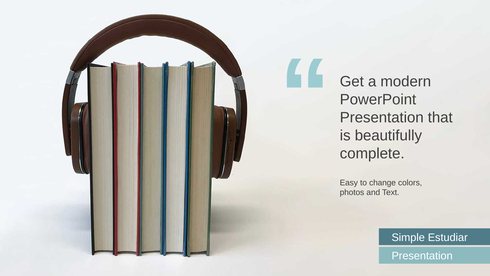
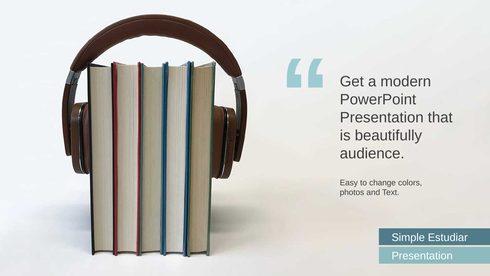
complete: complete -> audience (372, 153)
